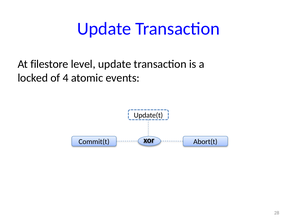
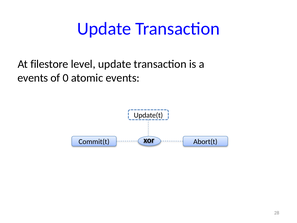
locked: locked -> events (33, 78)
4: 4 -> 0 (66, 78)
